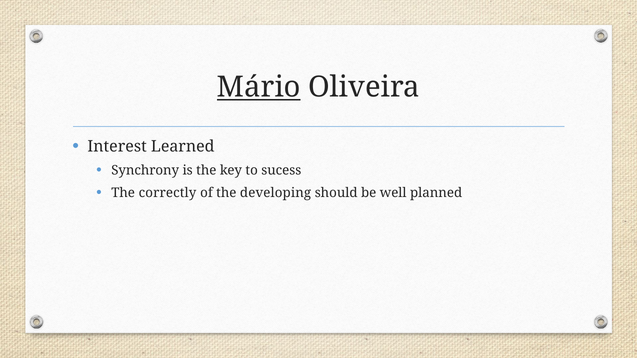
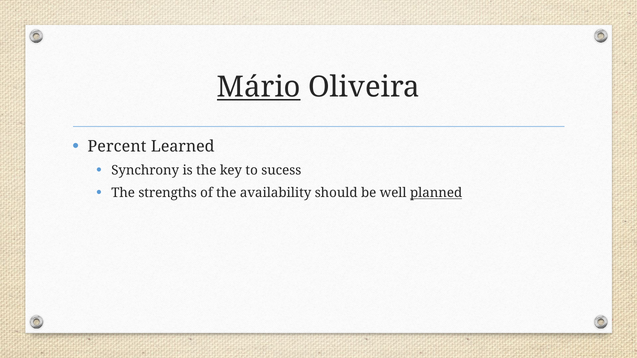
Interest: Interest -> Percent (117, 147)
correctly: correctly -> strengths (168, 193)
developing: developing -> availability (276, 193)
planned underline: none -> present (436, 193)
